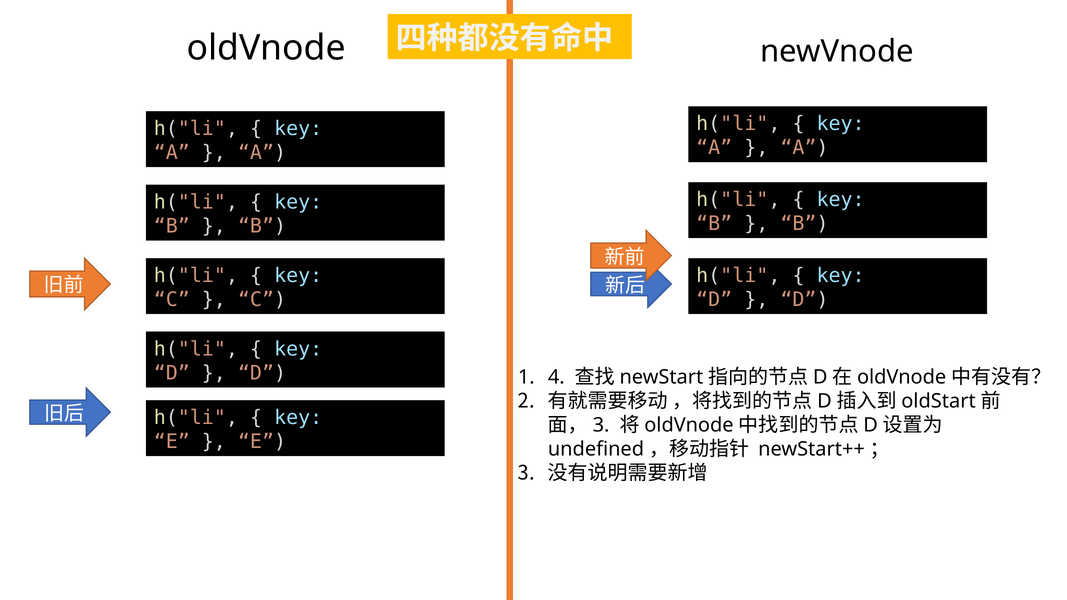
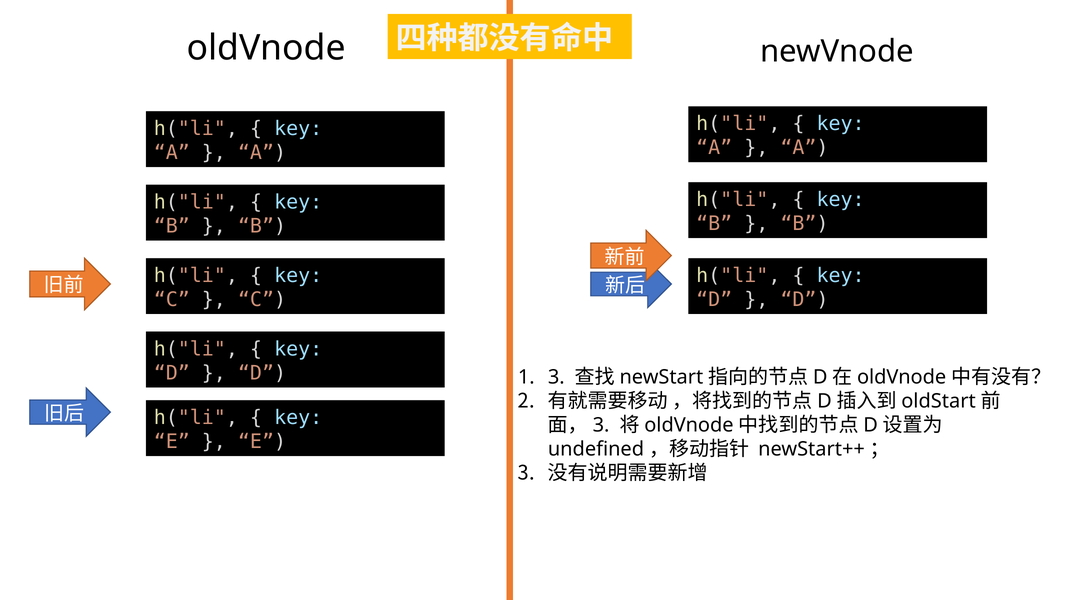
1 4: 4 -> 3 (556, 377)
